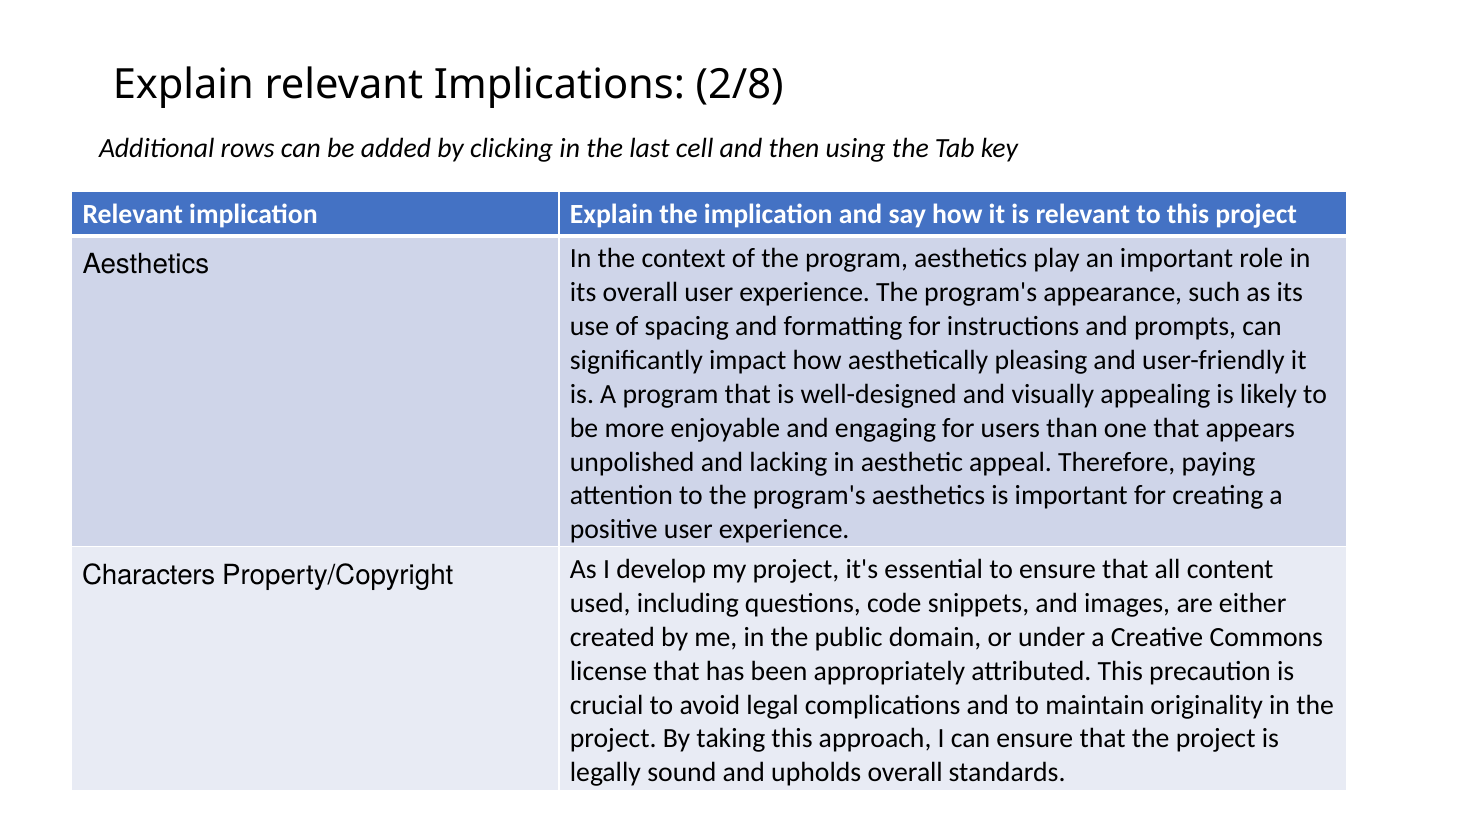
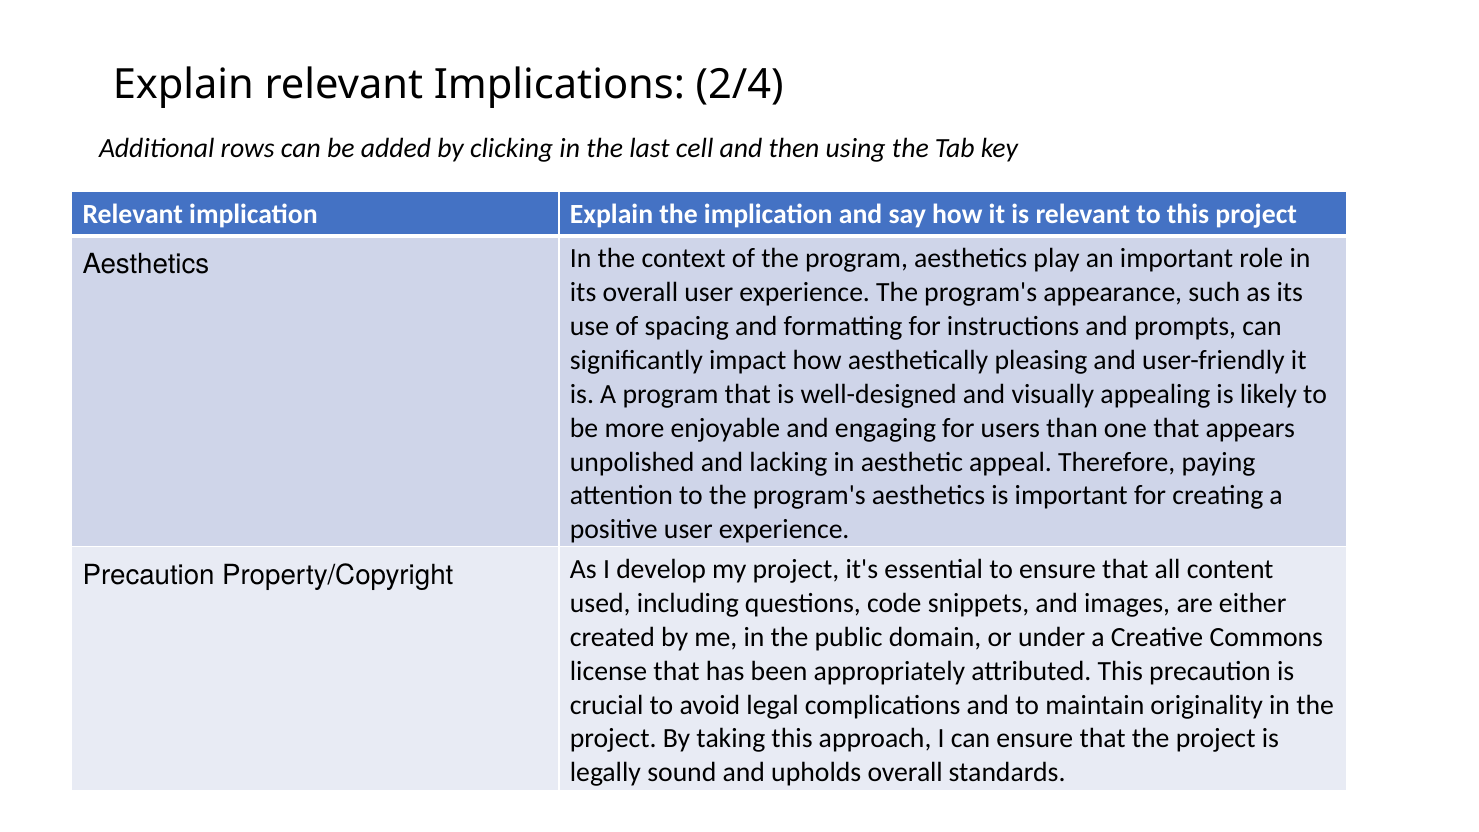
2/8: 2/8 -> 2/4 (740, 85)
Characters: Characters -> Precaution (149, 575)
